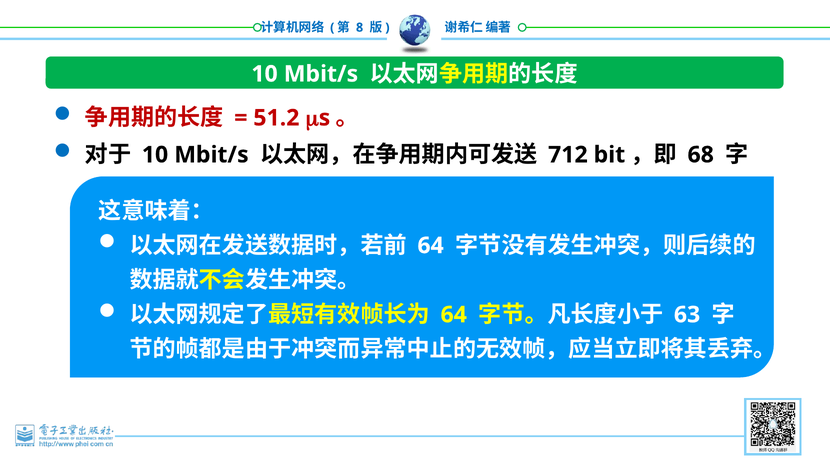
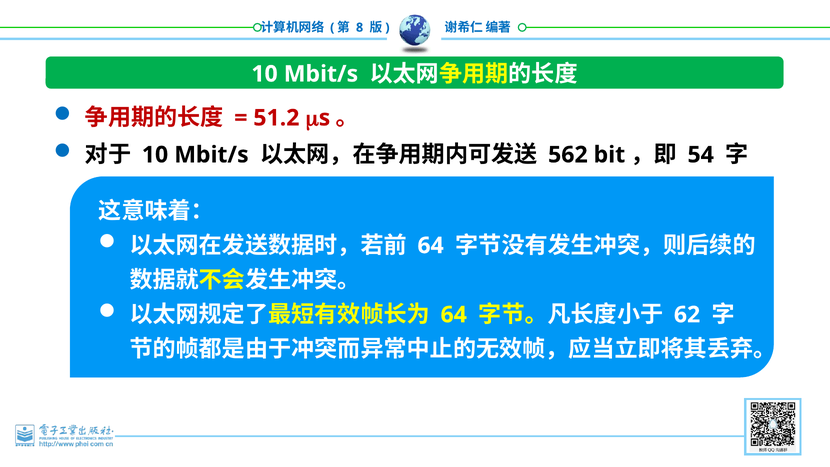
712: 712 -> 562 (568, 155)
68: 68 -> 54 (701, 155)
63: 63 -> 62 (687, 315)
